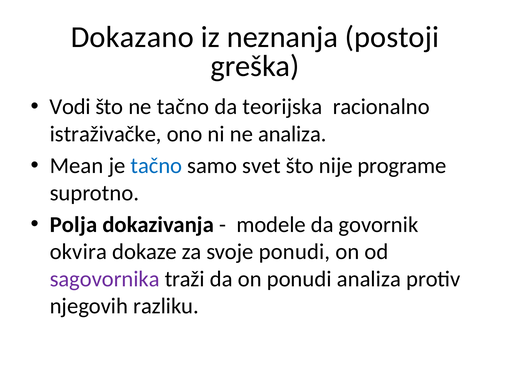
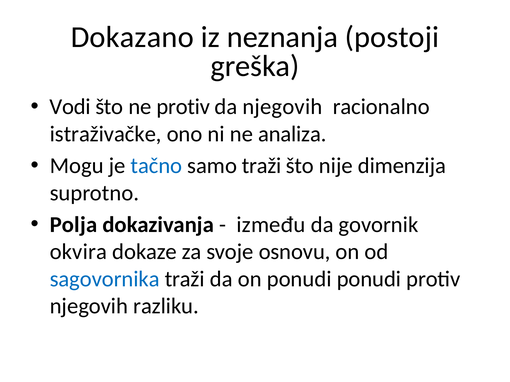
ne tačno: tačno -> protiv (183, 107)
da teorijska: teorijska -> njegovih (282, 107)
Mean: Mean -> Mogu (77, 166)
samo svet: svet -> traži (262, 166)
programe: programe -> dimenzija (402, 166)
modele: modele -> između (271, 225)
svoje ponudi: ponudi -> osnovu (295, 252)
sagovornika colour: purple -> blue (105, 279)
ponudi analiza: analiza -> ponudi (369, 279)
